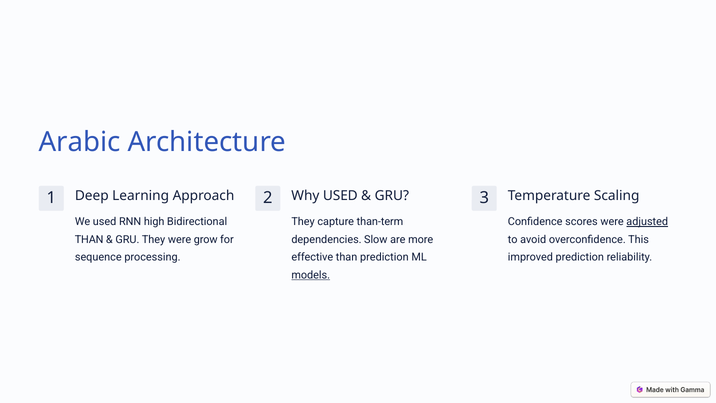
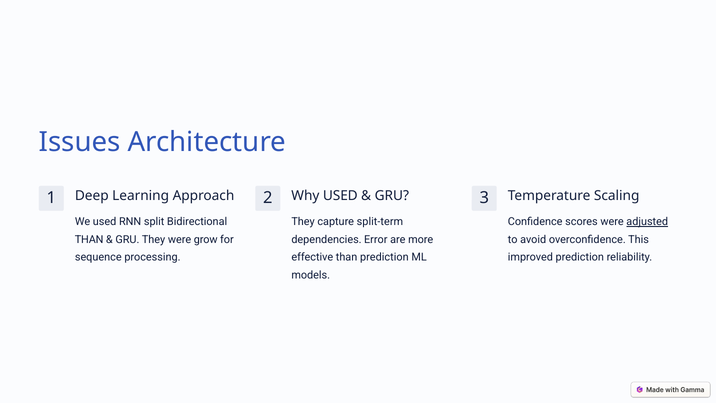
Arabic: Arabic -> Issues (80, 142)
high: high -> split (154, 222)
than-term: than-term -> split-term (380, 222)
Slow: Slow -> Error (376, 239)
models underline: present -> none (311, 275)
